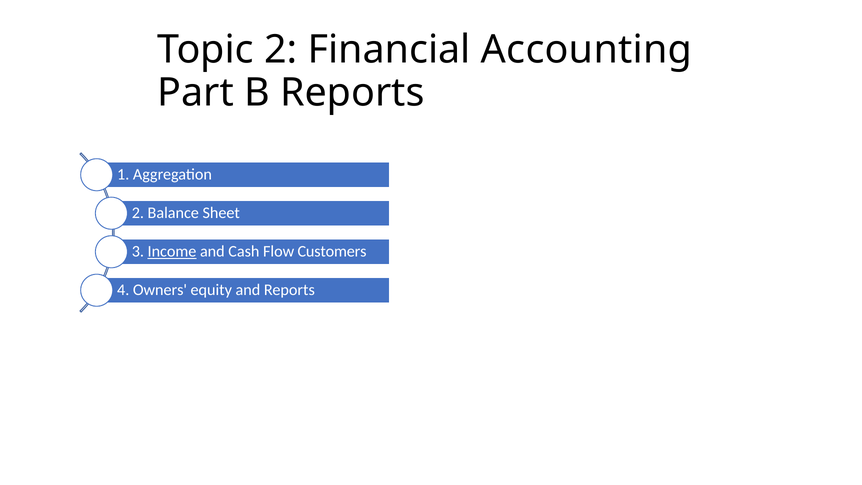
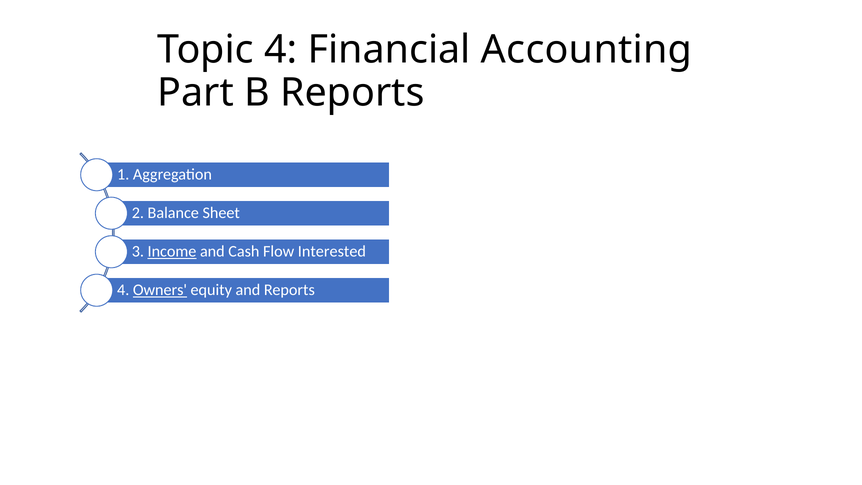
Topic 2: 2 -> 4 (281, 50)
Customers: Customers -> Interested (332, 252)
Owners underline: none -> present (160, 290)
